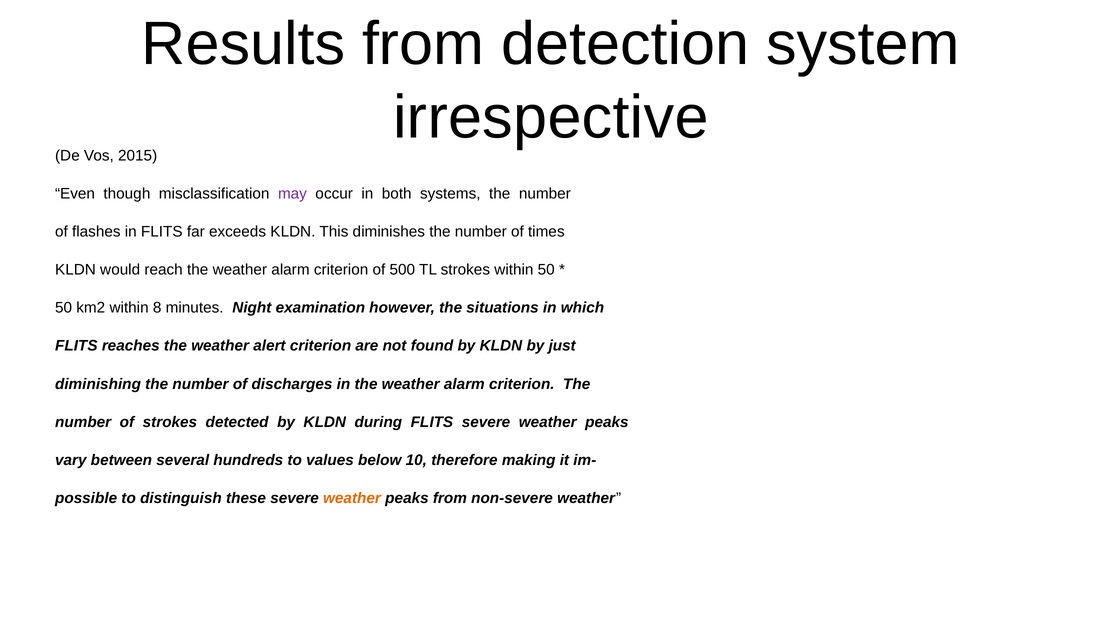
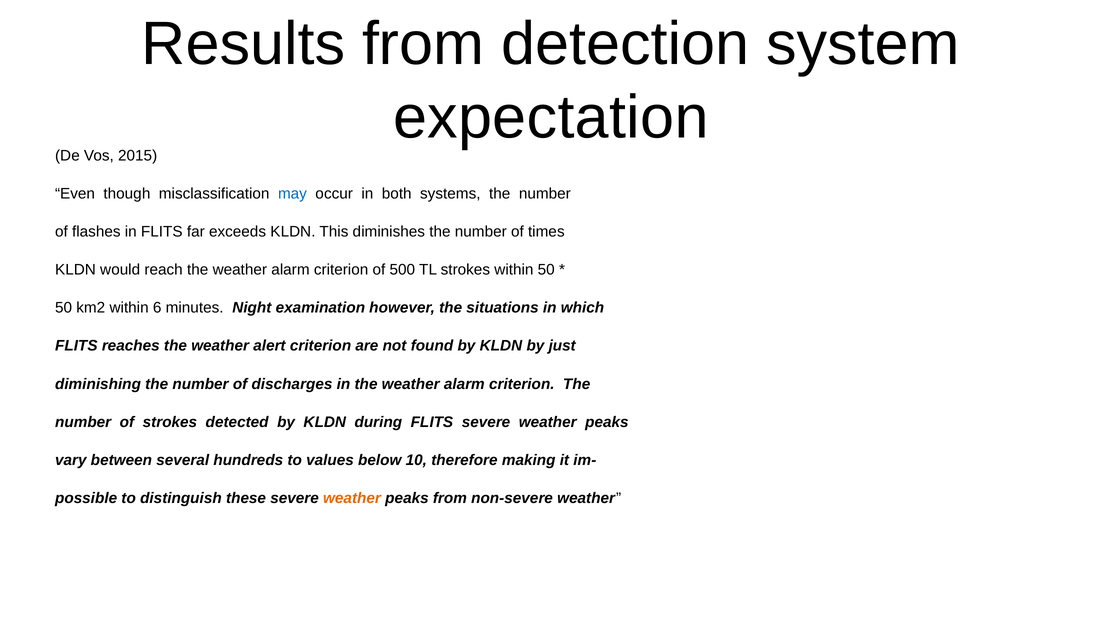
irrespective: irrespective -> expectation (551, 117)
may colour: purple -> blue (292, 193)
8: 8 -> 6 (157, 308)
